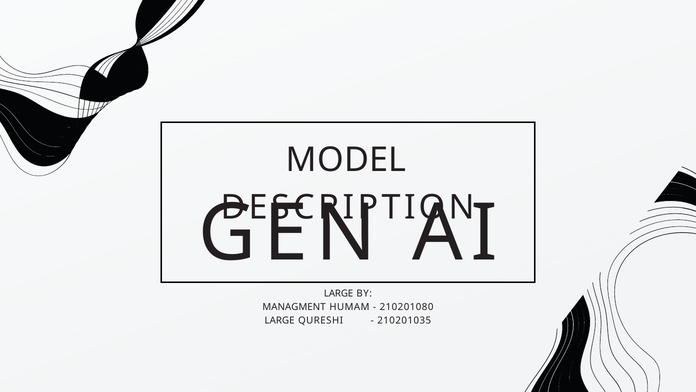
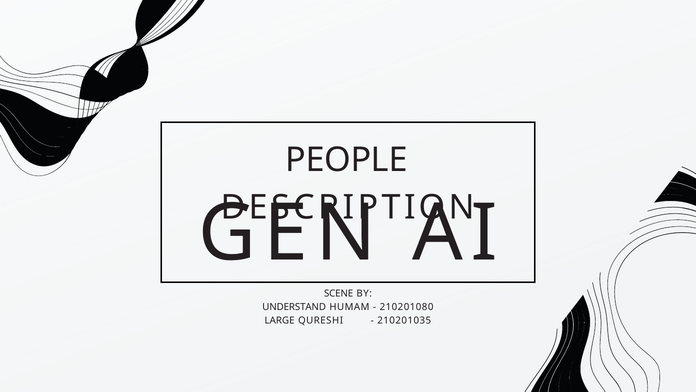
MODEL: MODEL -> PEOPLE (346, 160)
LARGE: LARGE -> SCENE (339, 293)
MANAGMENT: MANAGMENT -> UNDERSTAND (294, 307)
